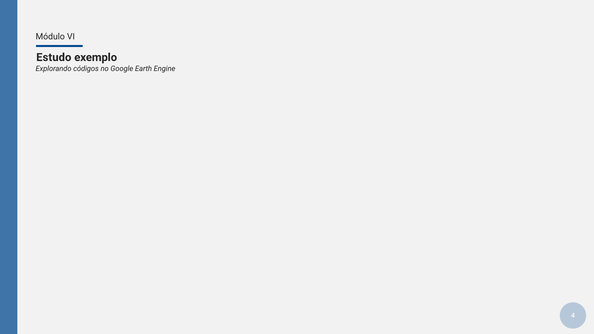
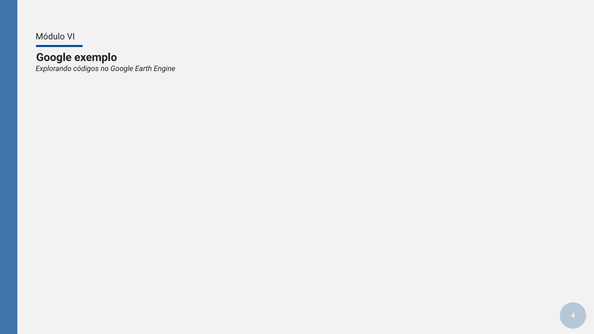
Estudo: Estudo -> Google (54, 57)
